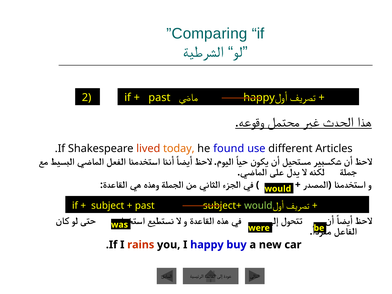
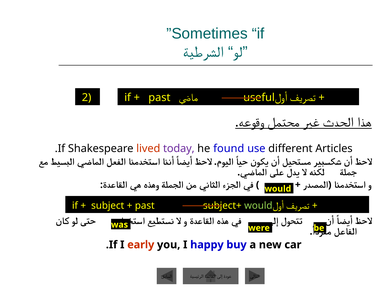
Comparing: Comparing -> Sometimes (210, 34)
happy: happy -> useful (259, 97)
today colour: orange -> purple (179, 148)
rains: rains -> early (141, 245)
